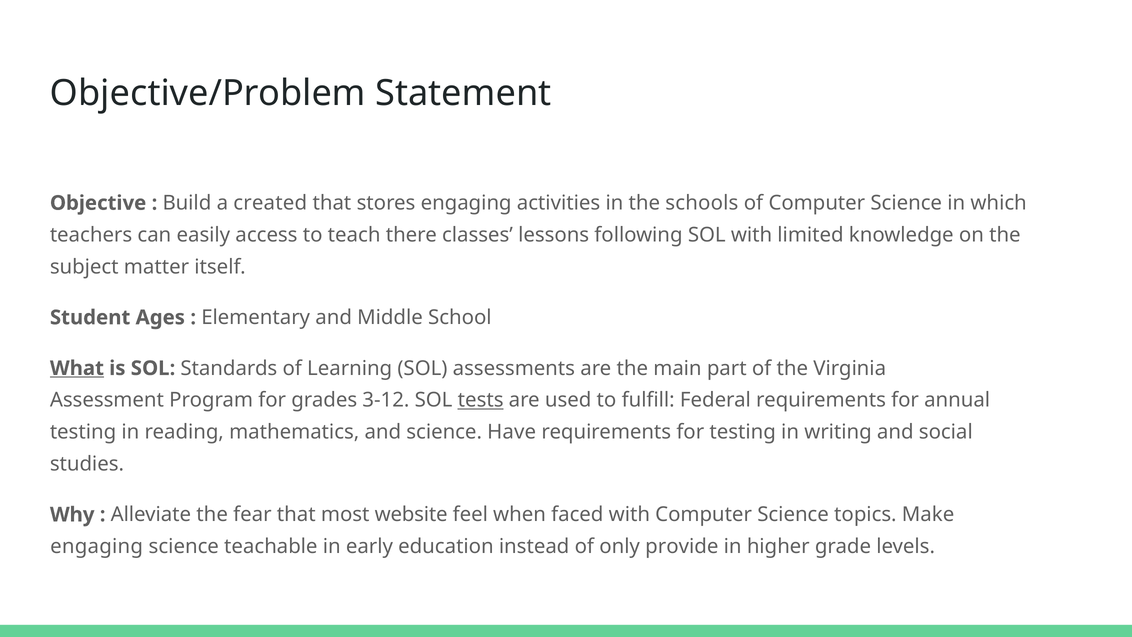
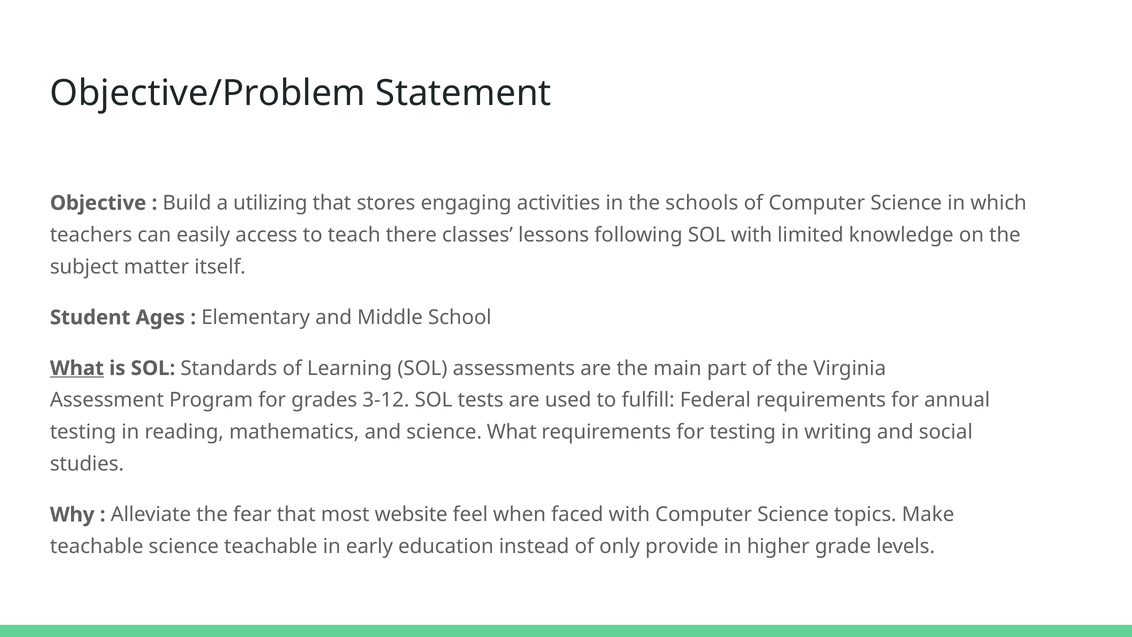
created: created -> utilizing (270, 203)
tests underline: present -> none (481, 400)
science Have: Have -> What (512, 432)
engaging: engaging -> teachable (97, 546)
